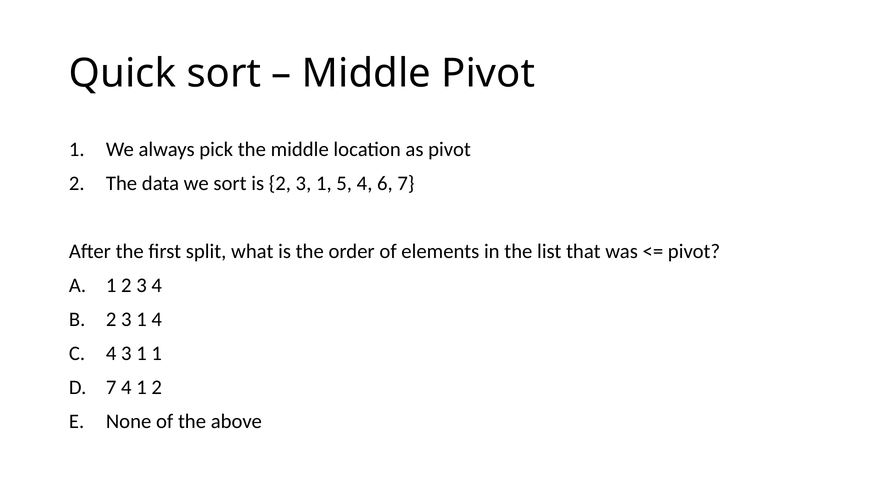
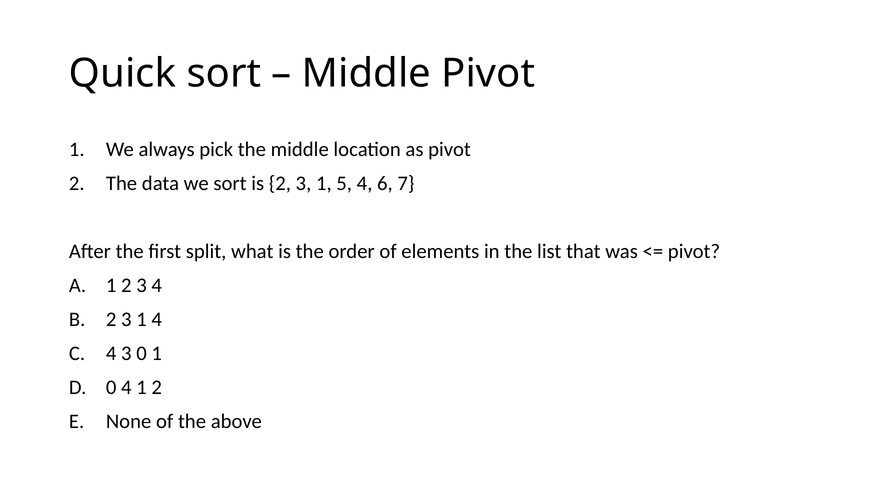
4 3 1: 1 -> 0 (142, 353)
7: 7 -> 0 (111, 387)
